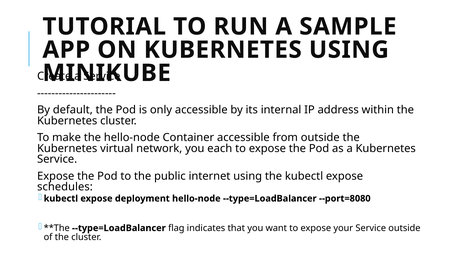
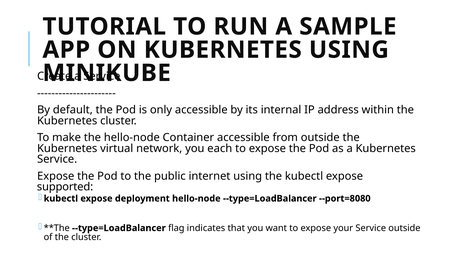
schedules: schedules -> supported (65, 187)
